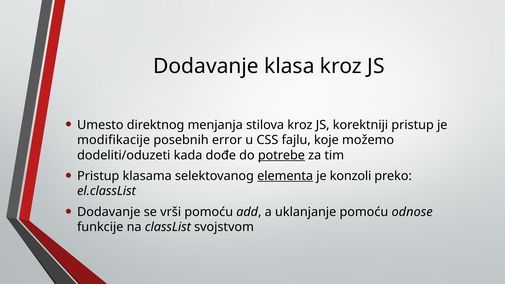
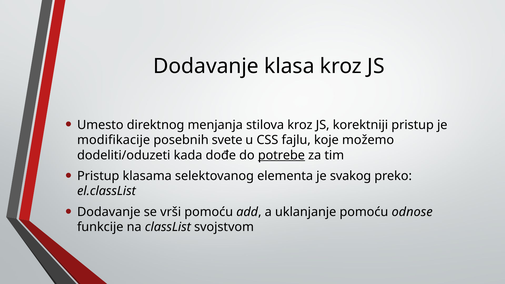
error: error -> svete (227, 140)
elementa underline: present -> none (285, 176)
konzoli: konzoli -> svakog (351, 176)
